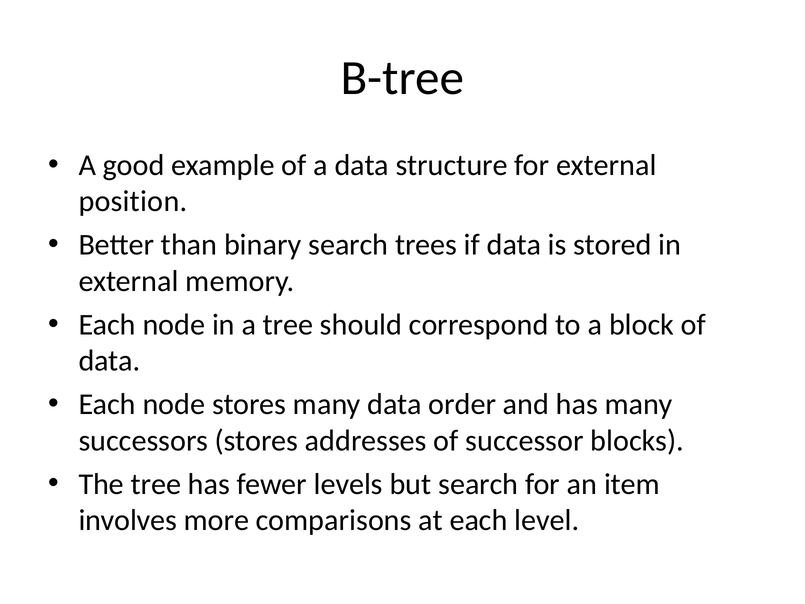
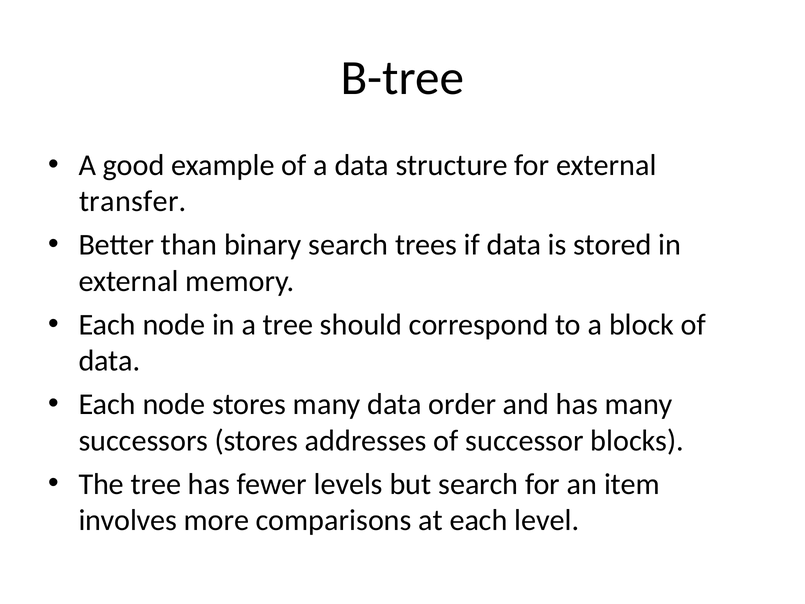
position: position -> transfer (133, 201)
